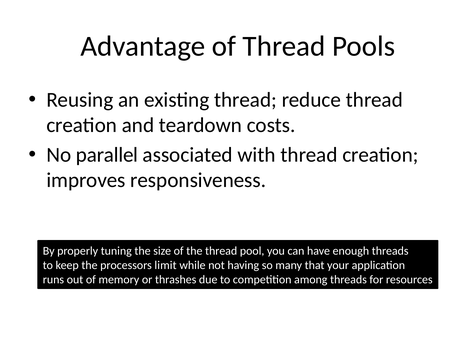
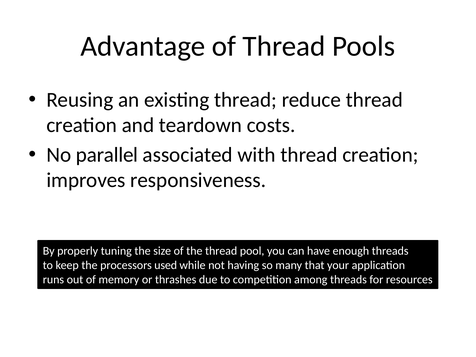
limit: limit -> used (166, 265)
